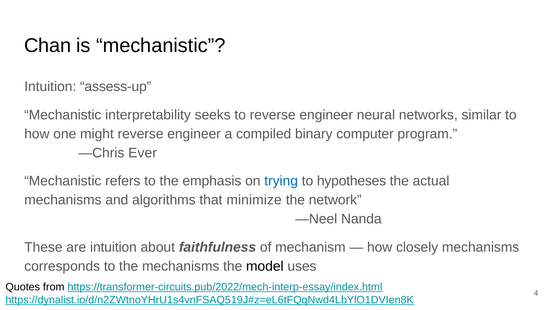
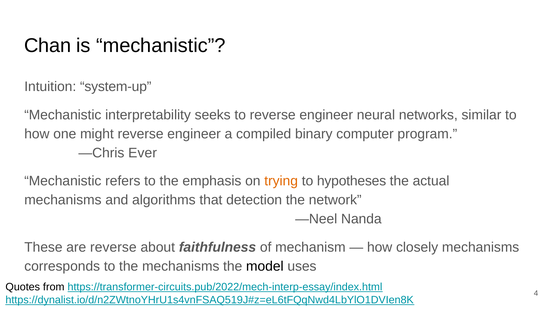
assess-up: assess-up -> system-up (116, 87)
trying colour: blue -> orange (281, 181)
minimize: minimize -> detection (254, 200)
are intuition: intuition -> reverse (113, 247)
